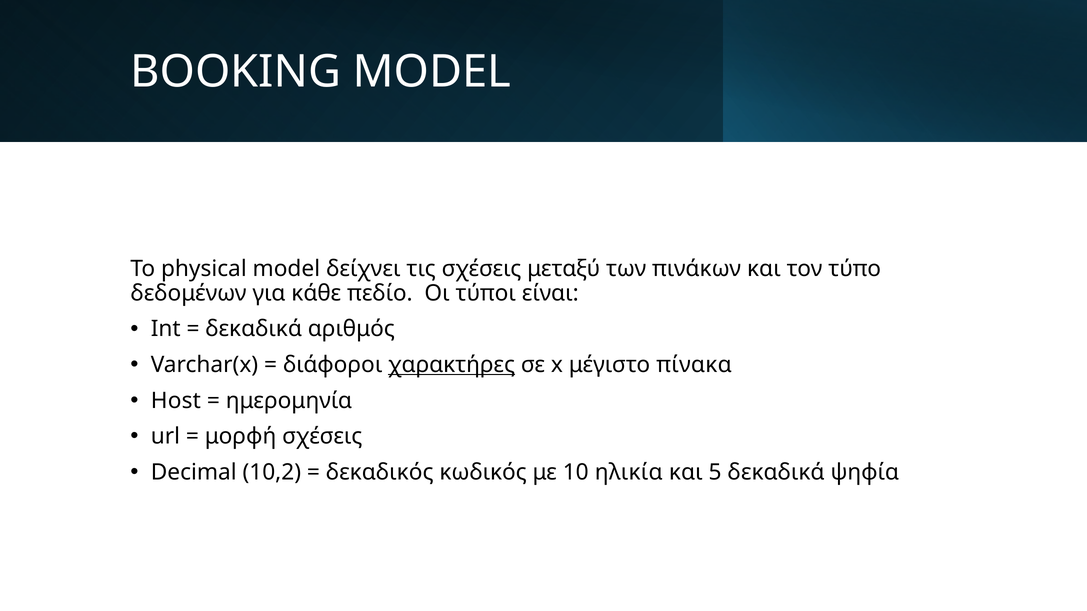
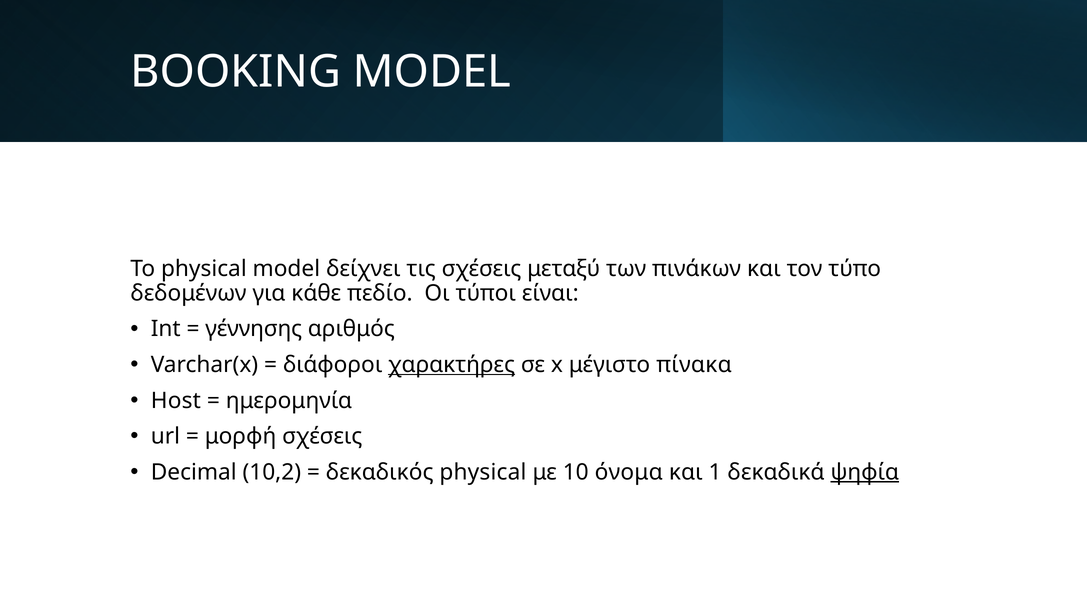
δεκαδικά: δεκαδικά -> γέννησης (254, 329)
δεκαδικός κωδικός: κωδικός -> physical (483, 473)
ηλικία: ηλικία -> όνομα (629, 473)
5: 5 -> 1 (715, 473)
ψηφία underline: none -> present (865, 473)
